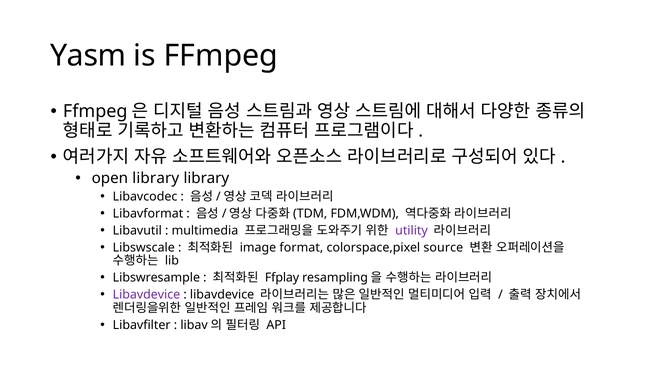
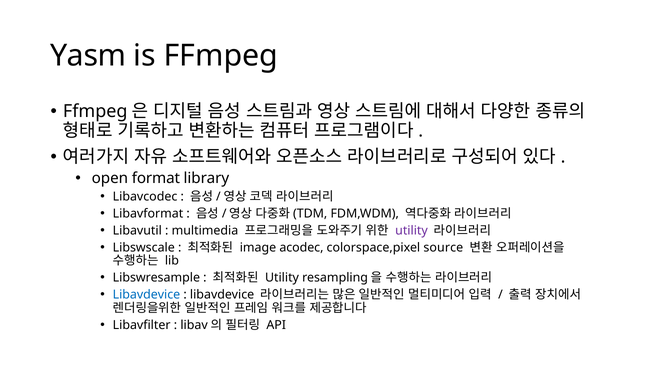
open library: library -> format (156, 178)
format: format -> acodec (301, 247)
Ffplay: Ffplay -> Utility (282, 278)
Libavdevice colour: purple -> blue (146, 295)
